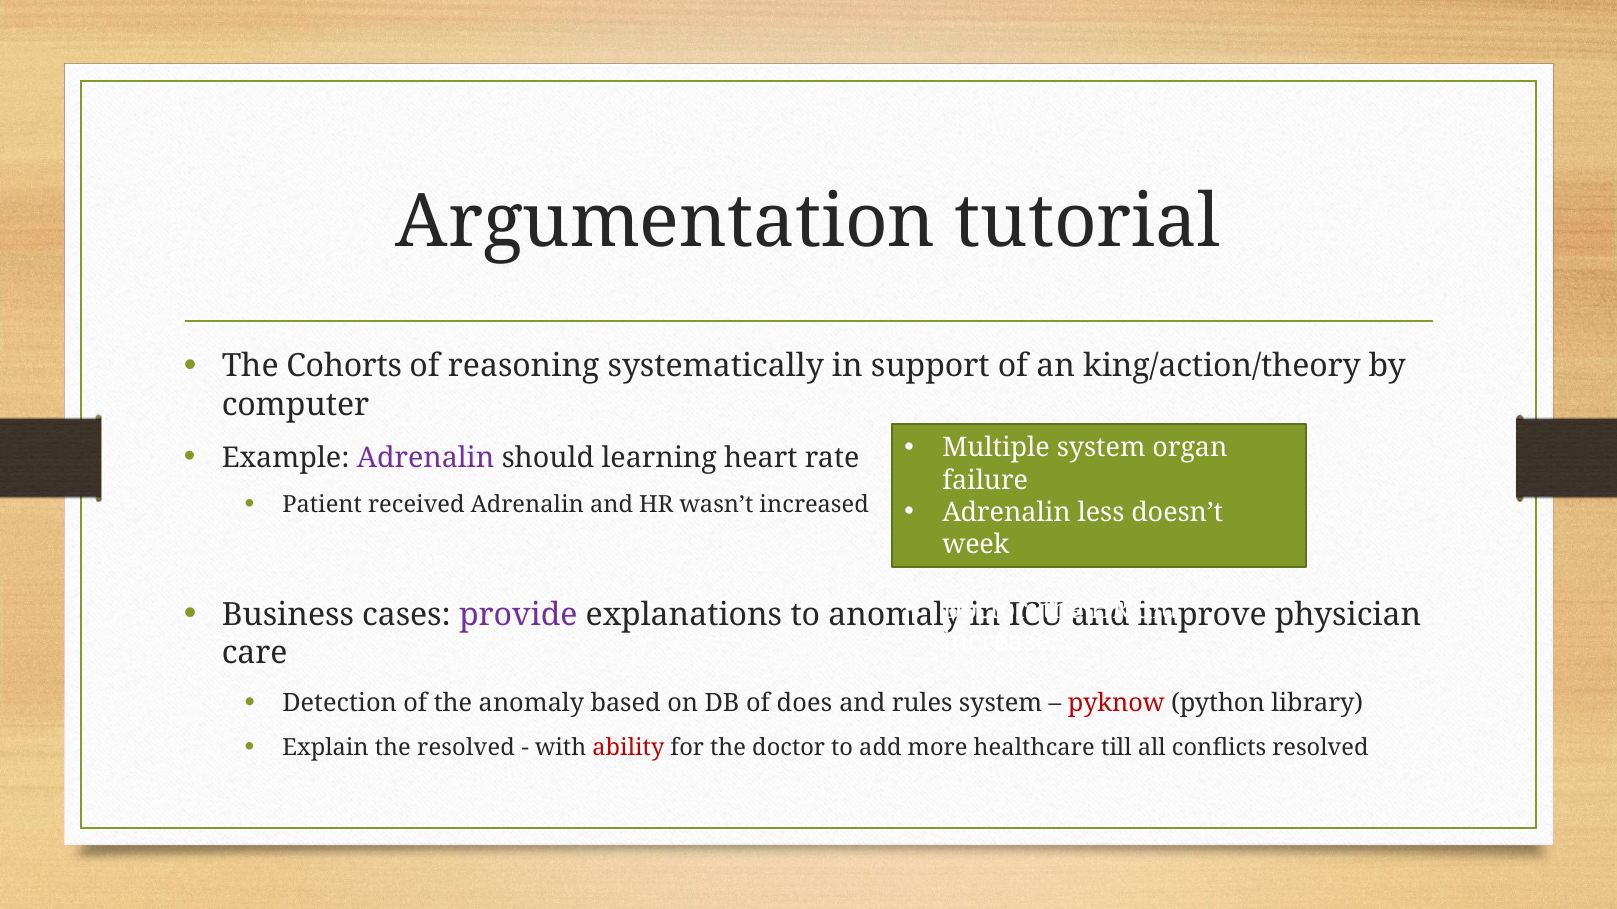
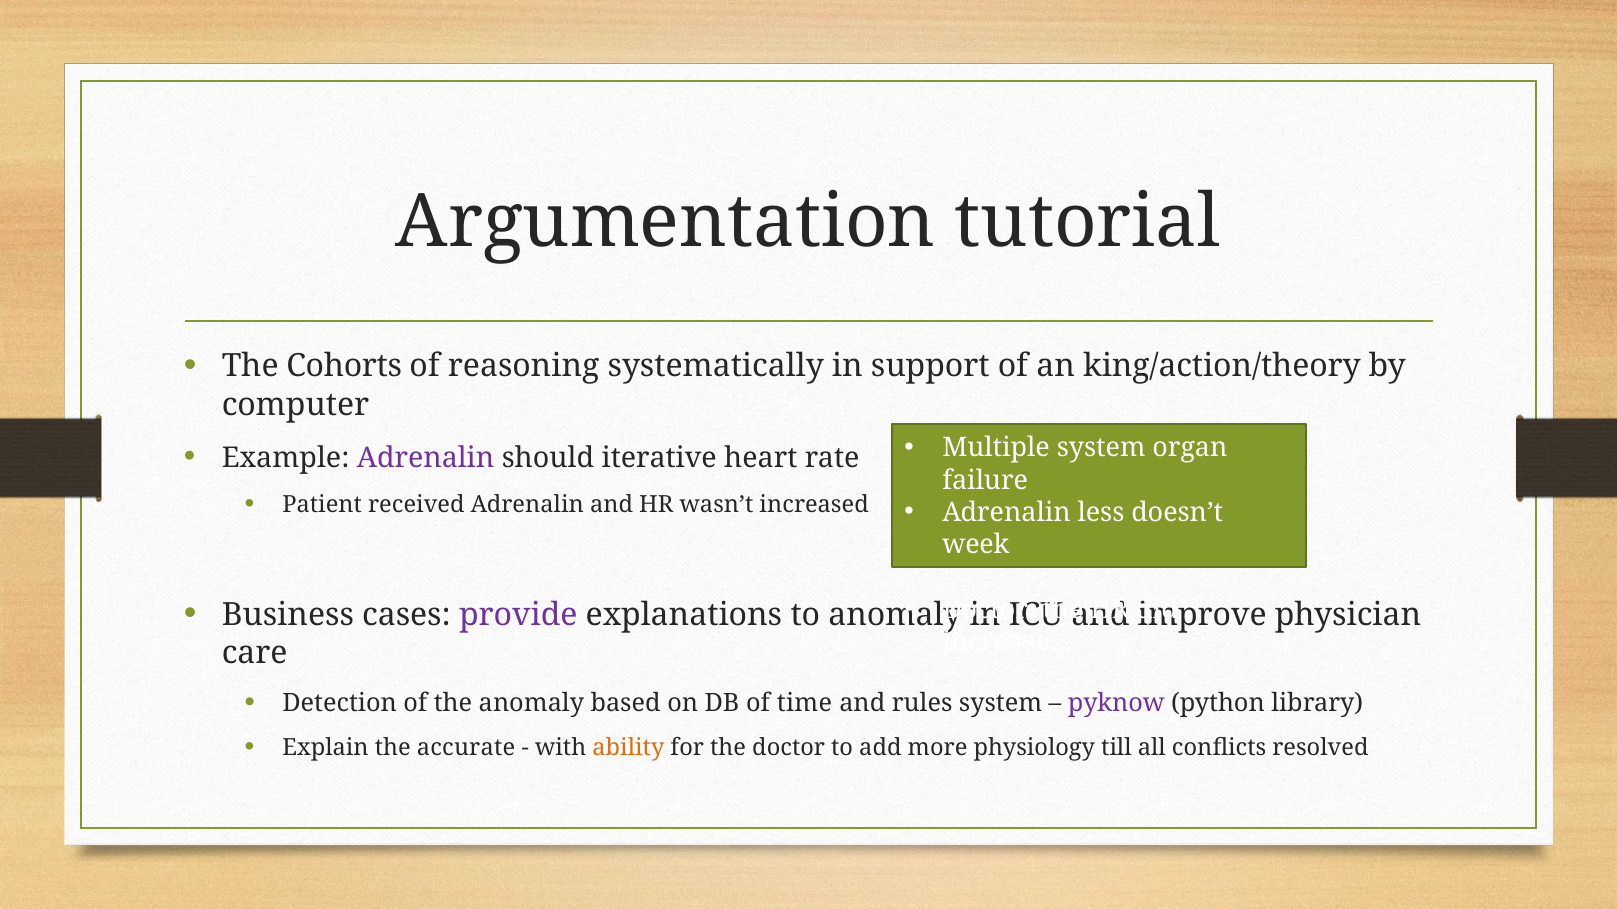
learning: learning -> iterative (659, 458)
does: does -> time (804, 703)
pyknow colour: red -> purple (1116, 703)
the resolved: resolved -> accurate (466, 748)
ability colour: red -> orange (628, 748)
healthcare: healthcare -> physiology (1034, 748)
